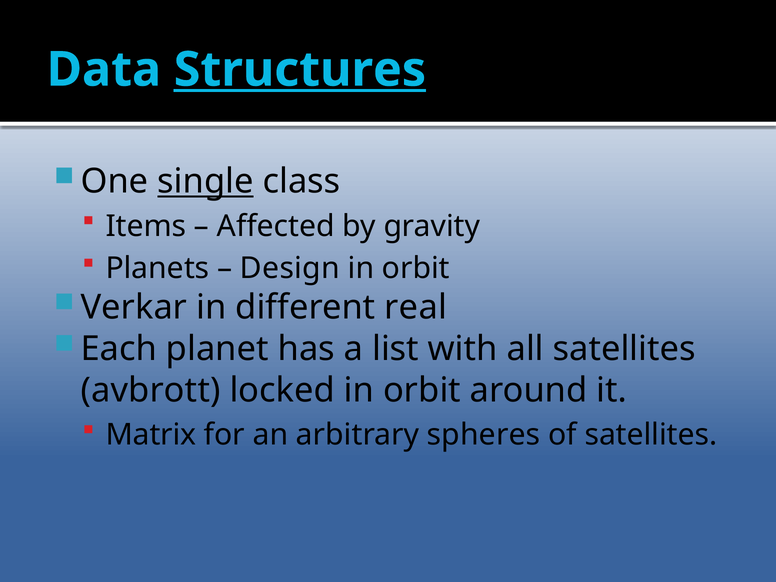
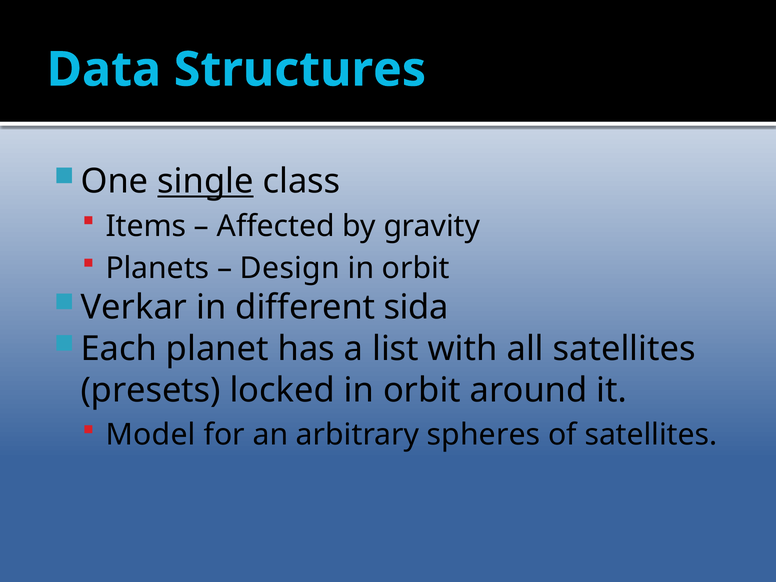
Structures underline: present -> none (300, 70)
real: real -> sida (416, 307)
avbrott: avbrott -> presets (151, 390)
Matrix: Matrix -> Model (151, 435)
